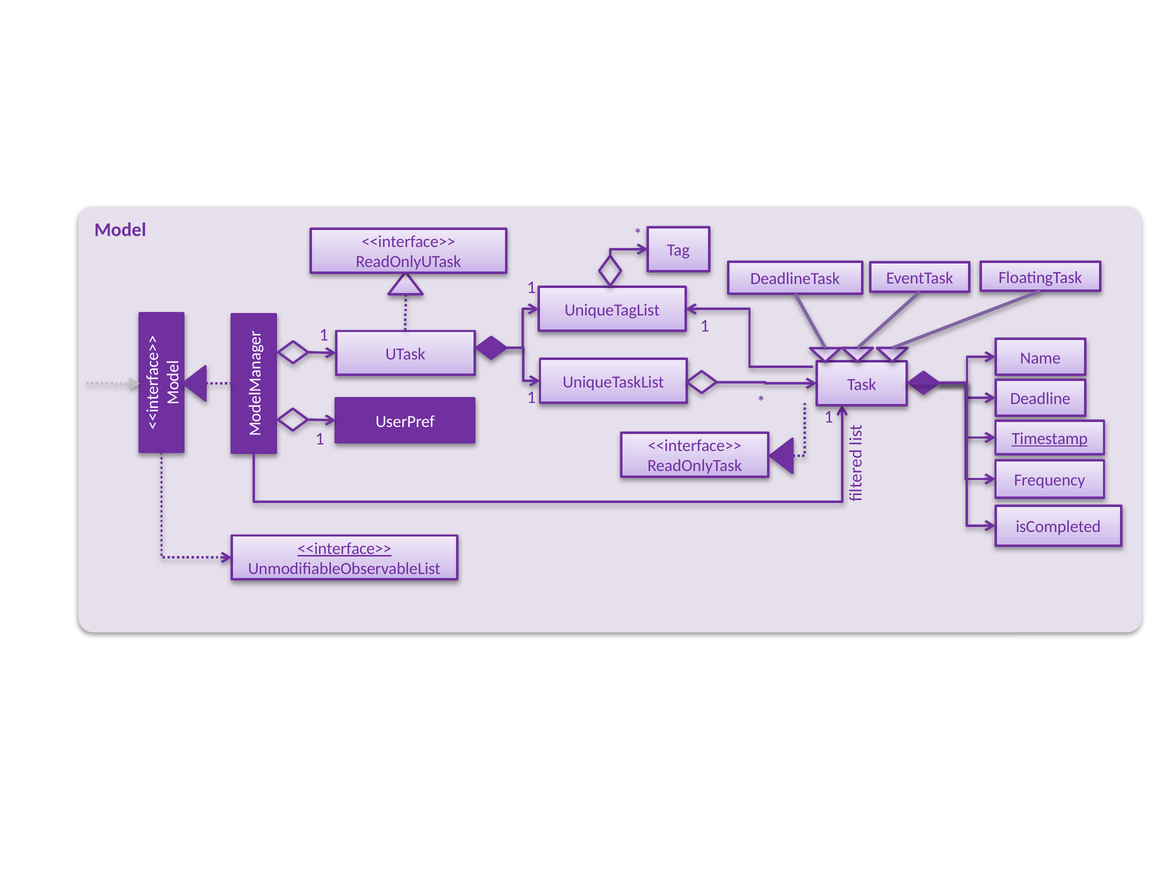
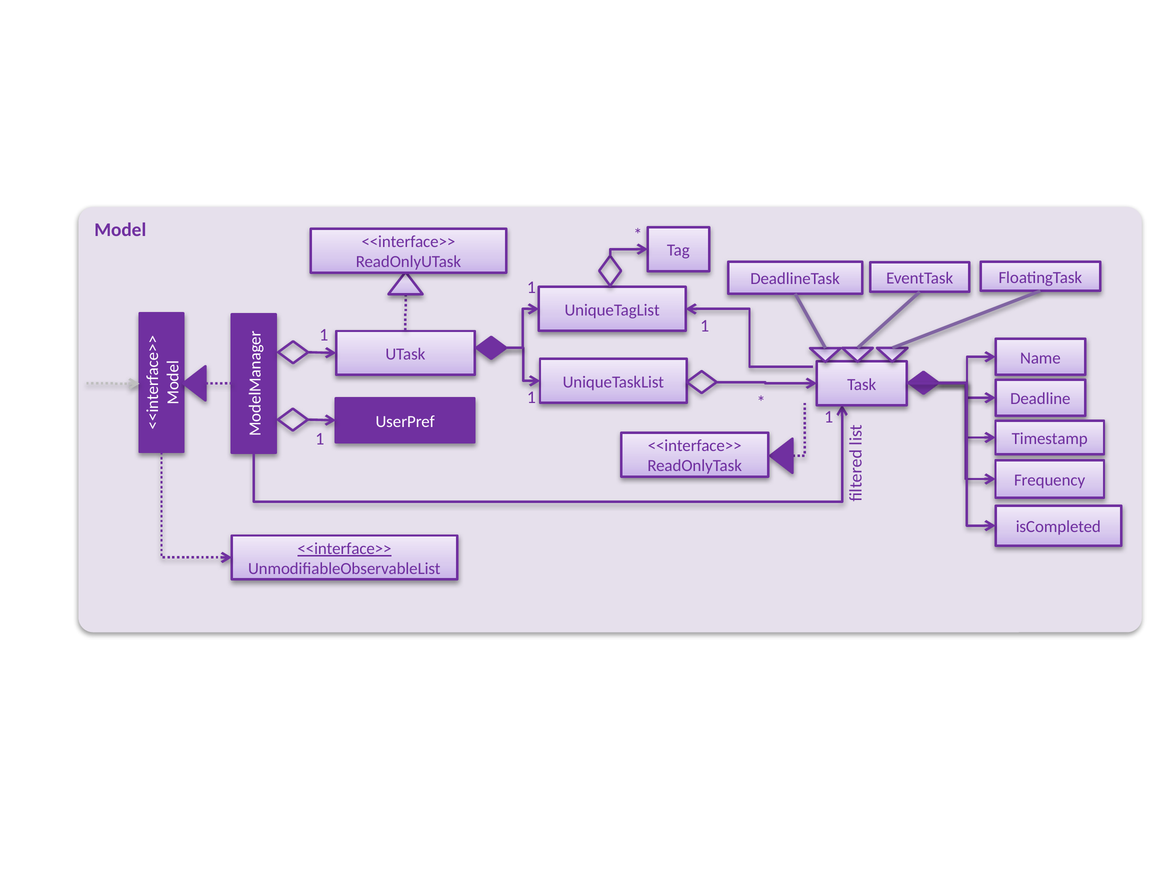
Timestamp underline: present -> none (1050, 439)
